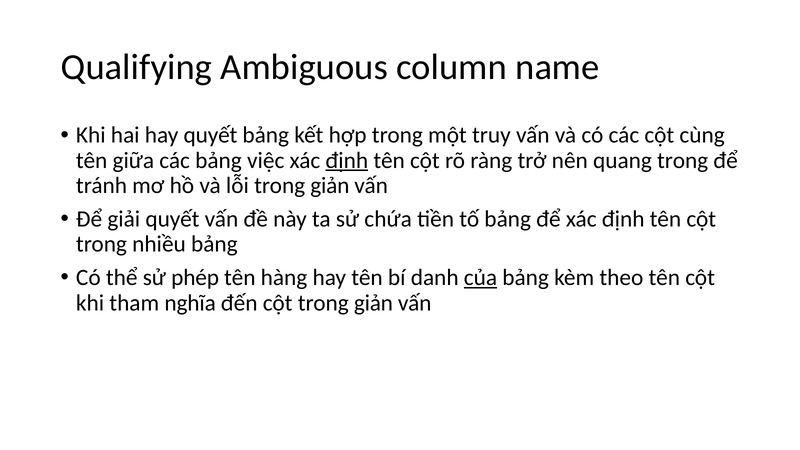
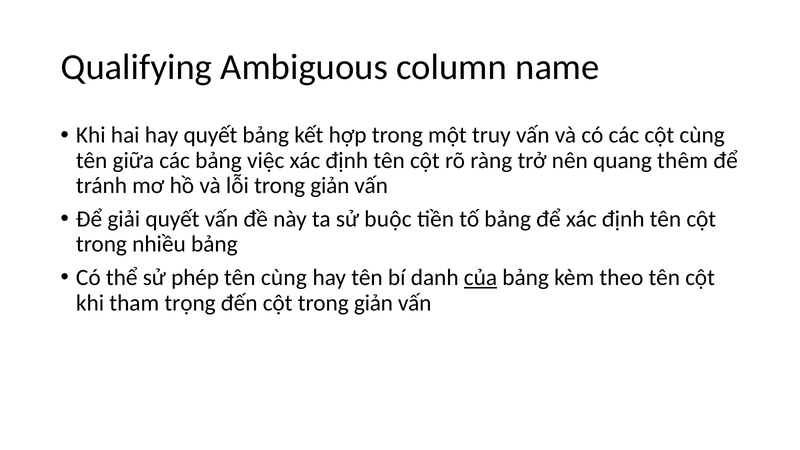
định underline: present -> none (347, 160)
quang trong: trong -> thêm (683, 160)
chứa: chứa -> buộc (388, 219)
tên hàng: hàng -> cùng (284, 278)
nghĩa: nghĩa -> trọng (190, 303)
